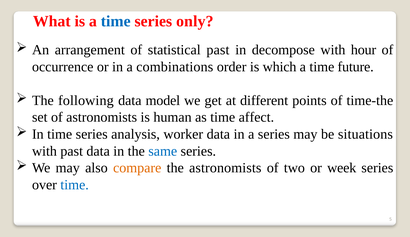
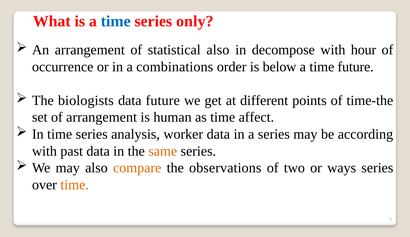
statistical past: past -> also (218, 50)
which: which -> below (280, 67)
following: following -> biologists (86, 100)
data model: model -> future (163, 100)
of astronomists: astronomists -> arrangement (102, 117)
situations: situations -> according (366, 134)
same colour: blue -> orange (163, 151)
the astronomists: astronomists -> observations (225, 168)
week: week -> ways (342, 168)
time colour: blue -> orange (75, 184)
